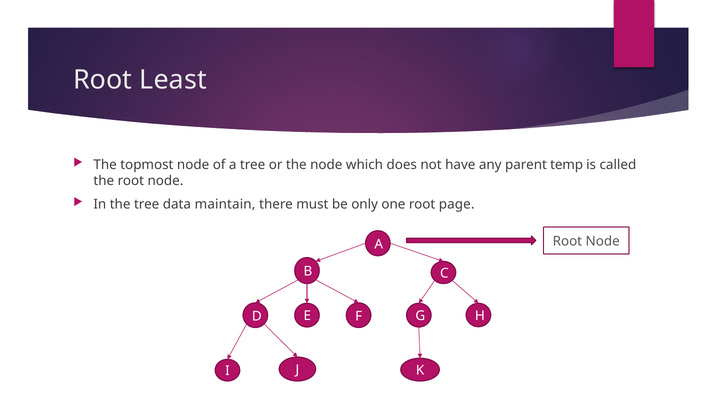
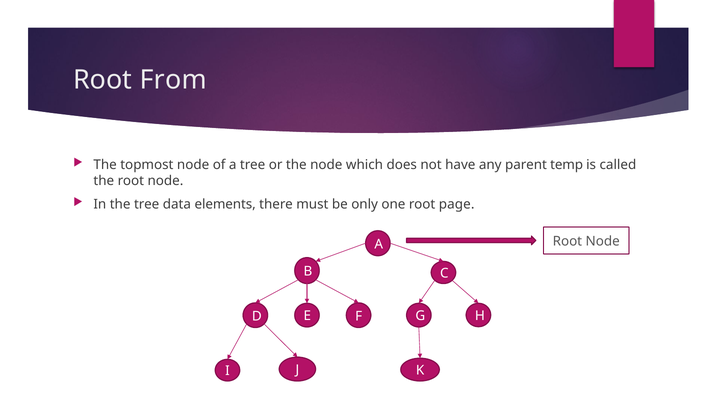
Least: Least -> From (173, 80)
maintain: maintain -> elements (225, 205)
